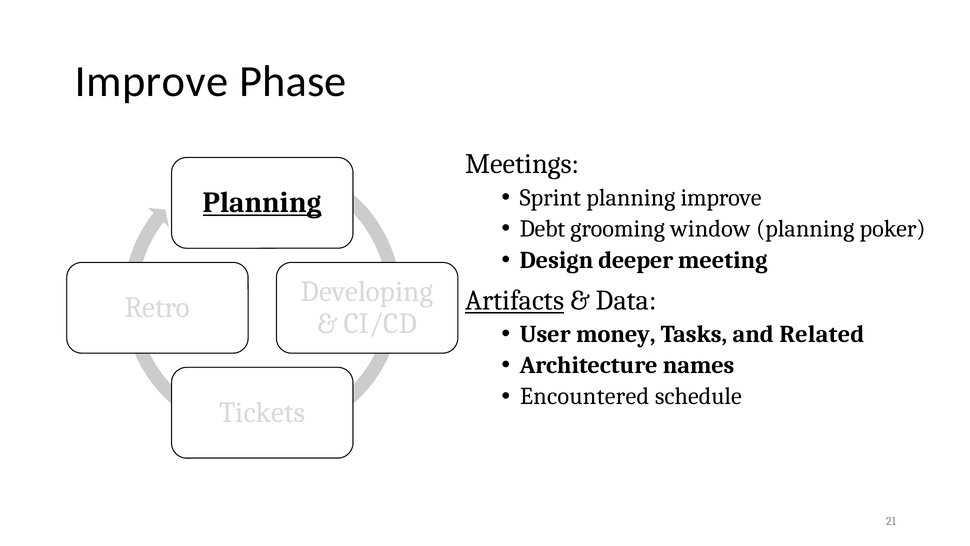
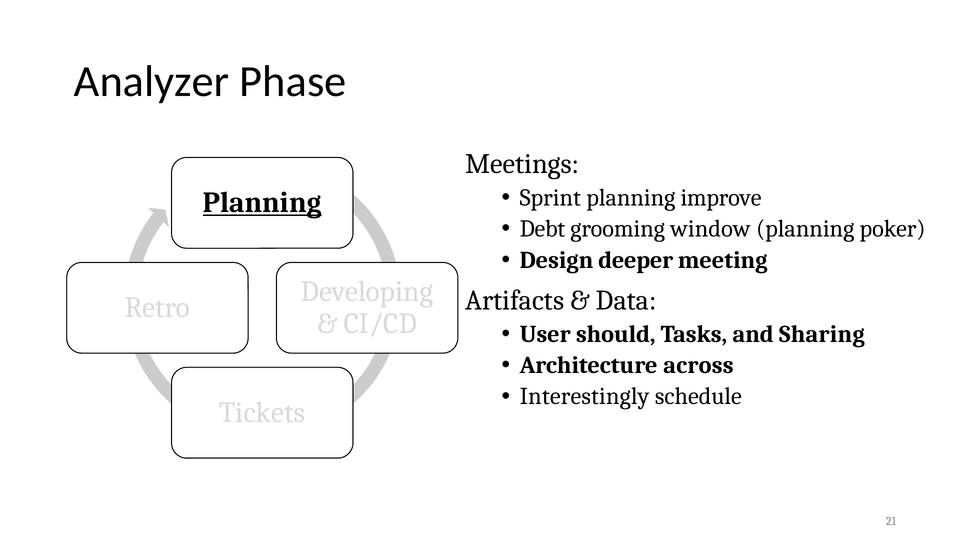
Improve: Improve -> Analyzer (152, 81)
Artifacts underline: present -> none (515, 300)
money: money -> should (616, 334)
Related: Related -> Sharing (822, 334)
names: names -> across (698, 365)
Encountered: Encountered -> Interestingly (585, 396)
